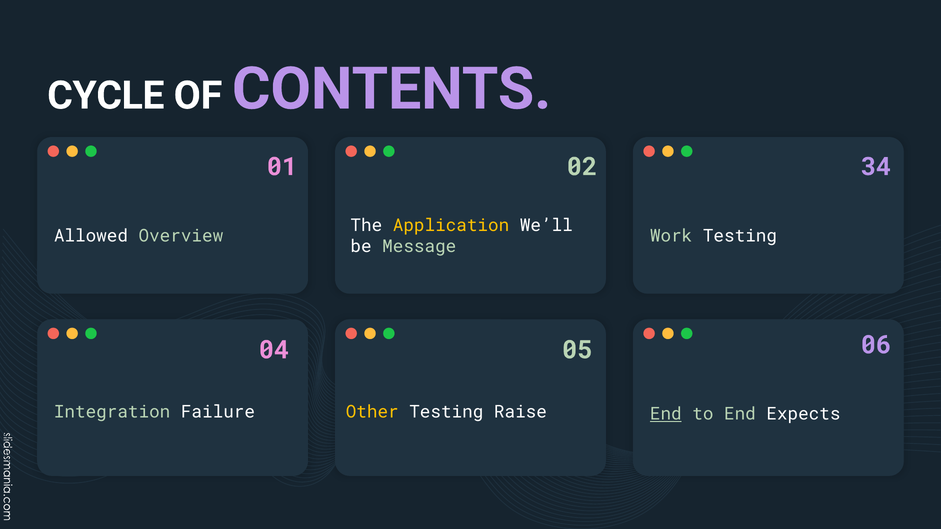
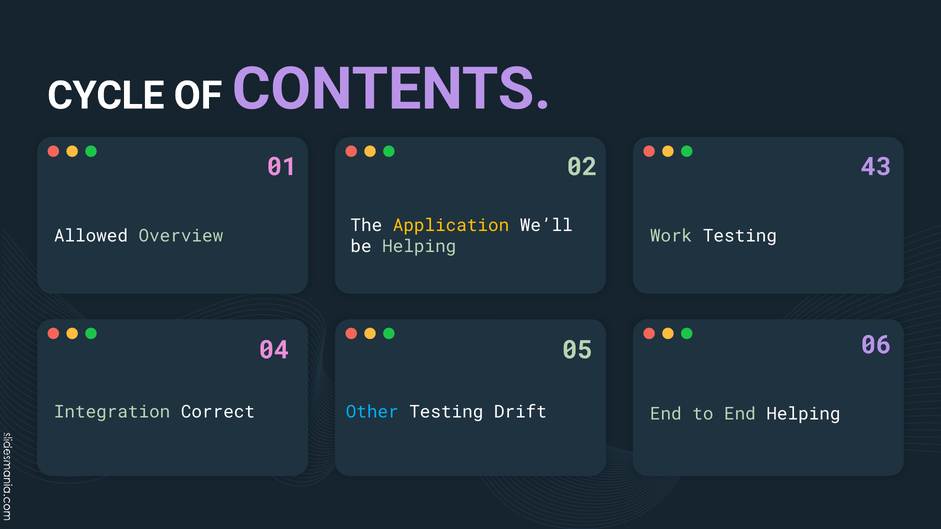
34: 34 -> 43 (876, 167)
be Message: Message -> Helping (419, 246)
Failure: Failure -> Correct (218, 412)
Other colour: yellow -> light blue (372, 412)
Raise: Raise -> Drift (520, 412)
End underline: present -> none (666, 414)
End Expects: Expects -> Helping (803, 414)
